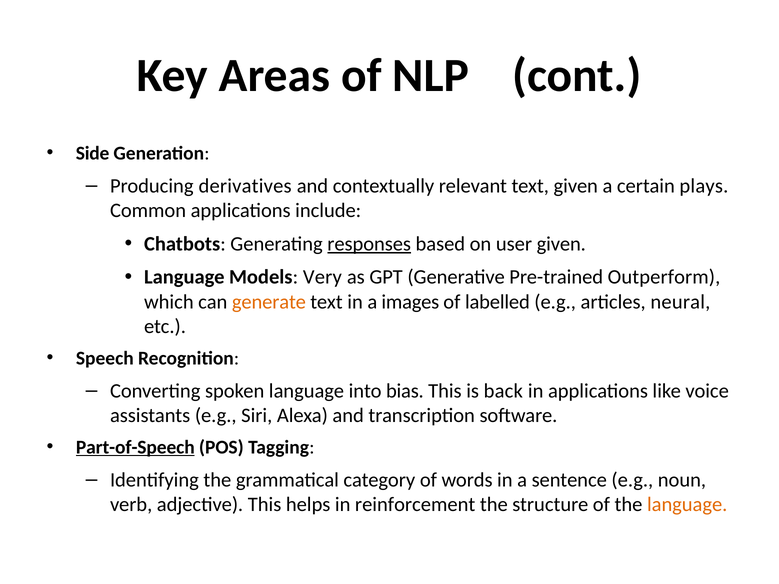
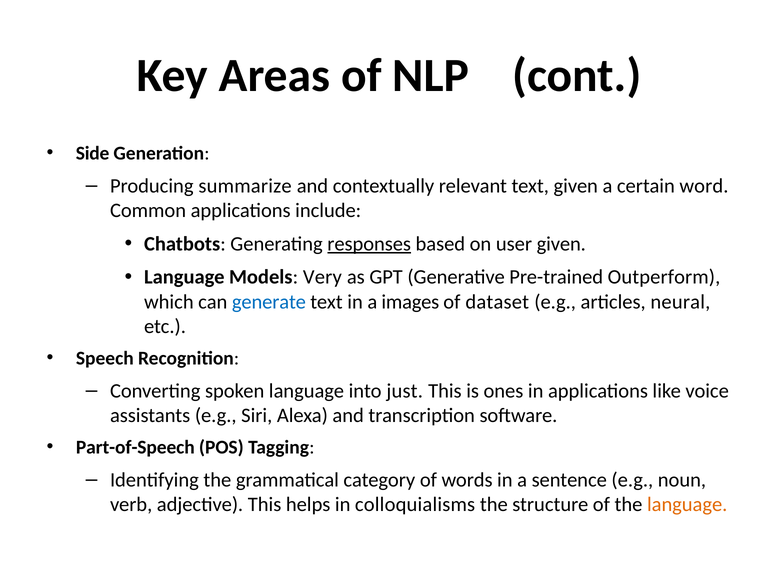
derivatives: derivatives -> summarize (245, 186)
plays: plays -> word (704, 186)
generate colour: orange -> blue (269, 302)
labelled: labelled -> dataset (497, 302)
bias: bias -> just (405, 391)
back: back -> ones (503, 391)
Part-of-Speech underline: present -> none (135, 447)
reinforcement: reinforcement -> colloquialisms (415, 505)
